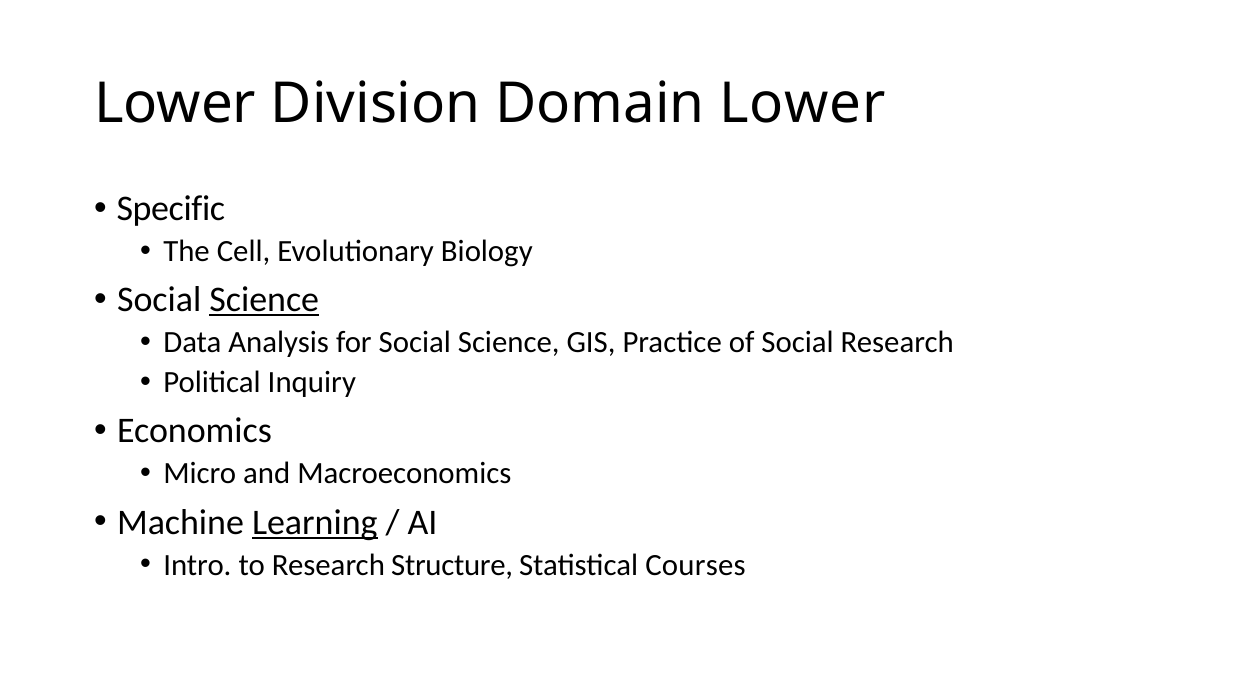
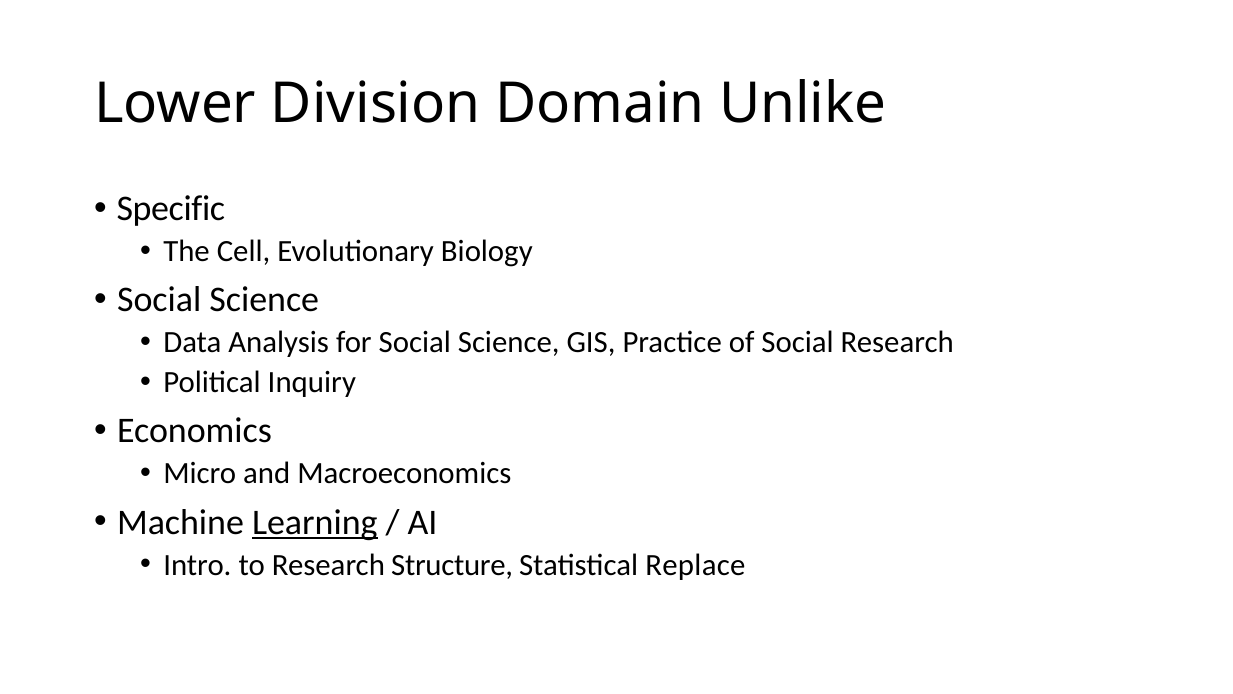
Domain Lower: Lower -> Unlike (803, 104)
Science underline: present -> none (264, 300)
Courses: Courses -> Replace (695, 565)
